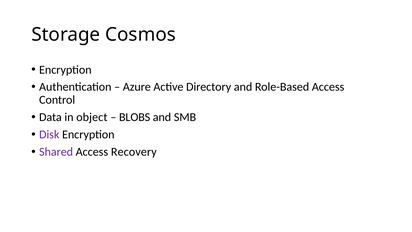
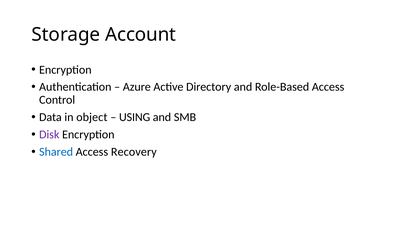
Cosmos: Cosmos -> Account (141, 35)
BLOBS: BLOBS -> USING (135, 117)
Shared colour: purple -> blue (56, 152)
